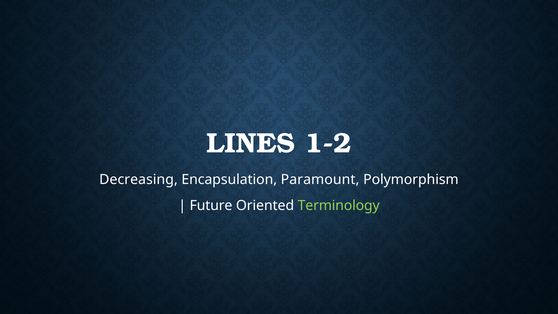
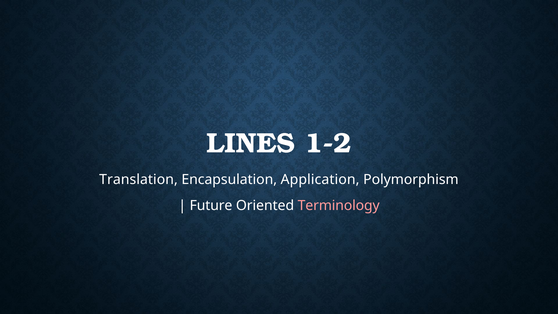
Decreasing: Decreasing -> Translation (138, 180)
Paramount: Paramount -> Application (320, 180)
Terminology colour: light green -> pink (339, 206)
